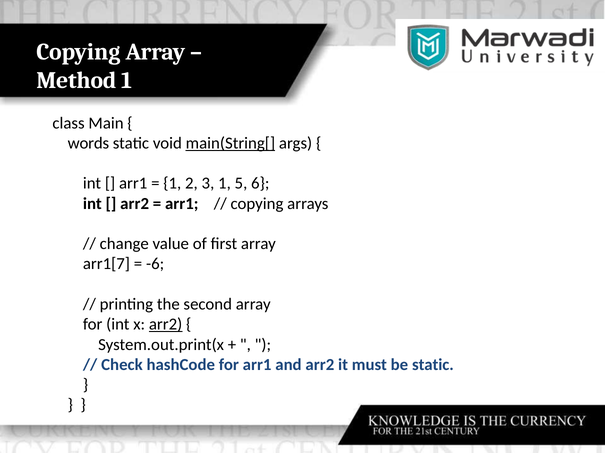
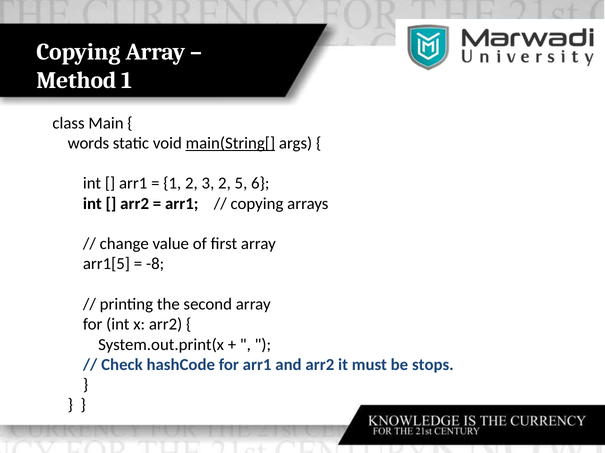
3 1: 1 -> 2 (224, 184)
arr1[7: arr1[7 -> arr1[5 (106, 264)
-6: -6 -> -8 (155, 264)
arr2 underline: present -> none (166, 325)
be static: static -> stops (433, 365)
